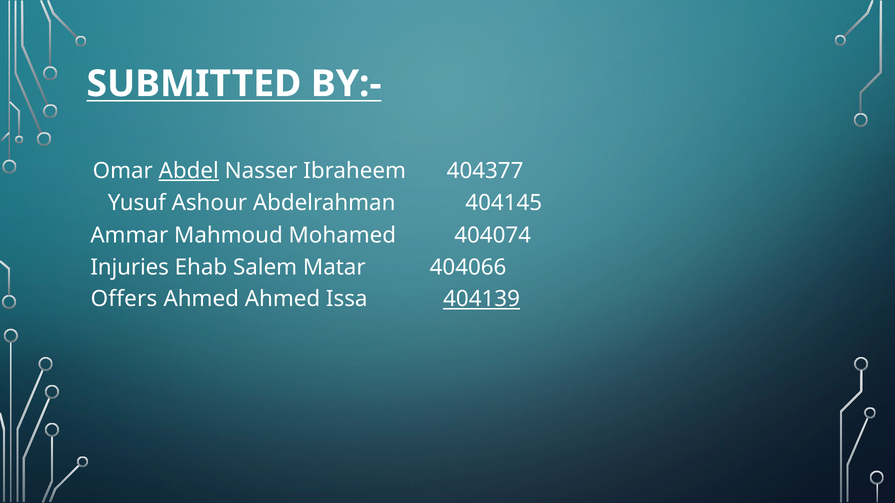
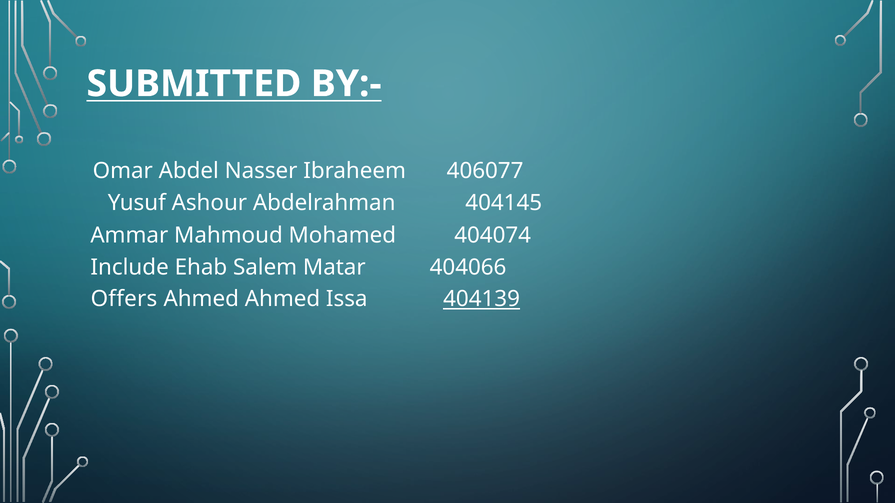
Abdel underline: present -> none (189, 171)
404377: 404377 -> 406077 (485, 171)
Injuries: Injuries -> Include (130, 268)
